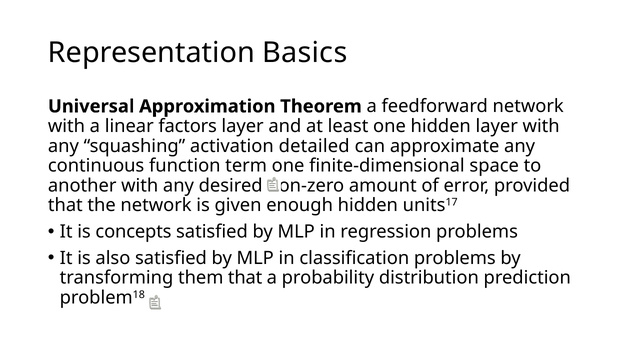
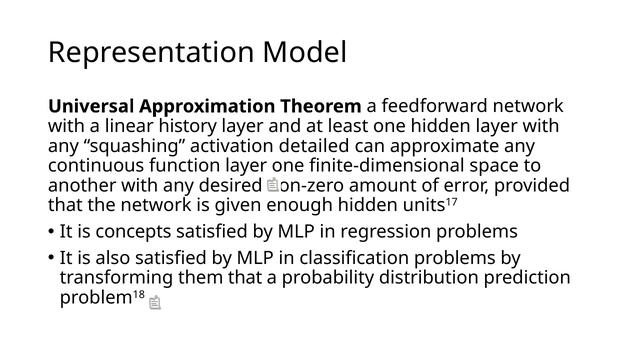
Basics: Basics -> Model (305, 53)
factors: factors -> history (188, 126)
function term: term -> layer (246, 166)
